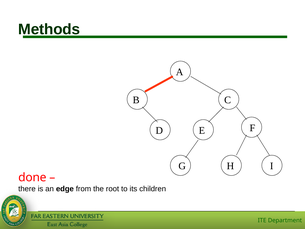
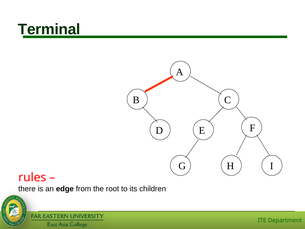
Methods: Methods -> Terminal (49, 29)
done: done -> rules (32, 177)
